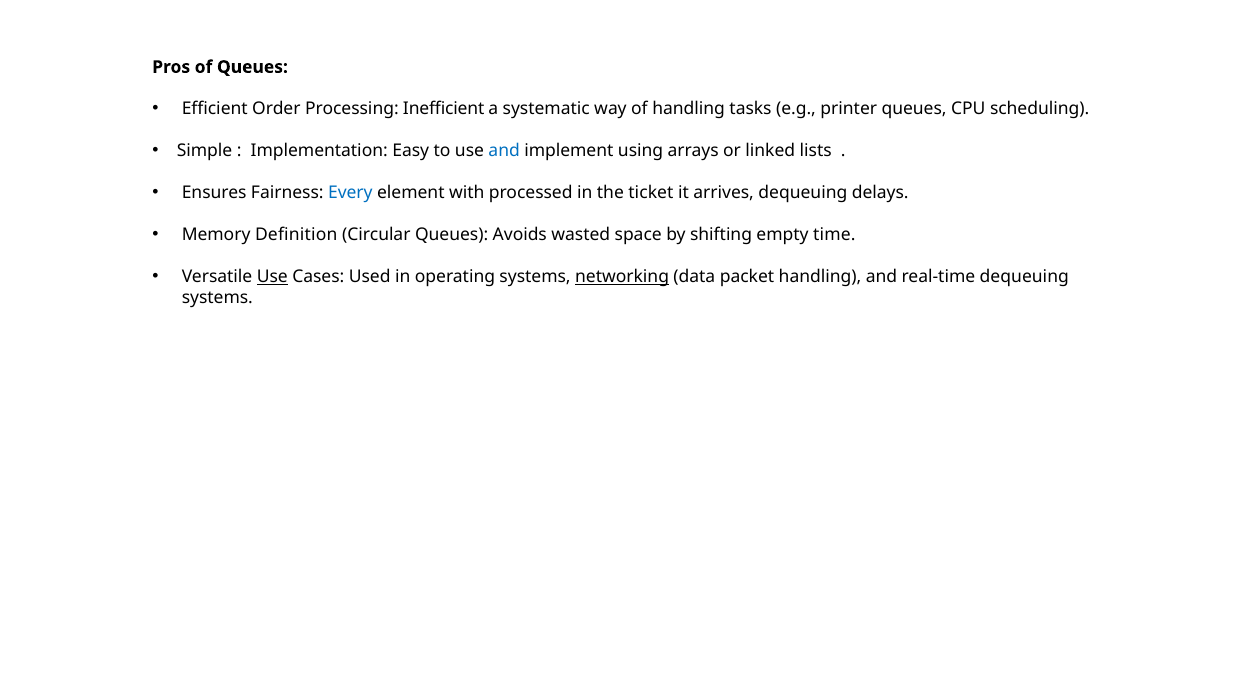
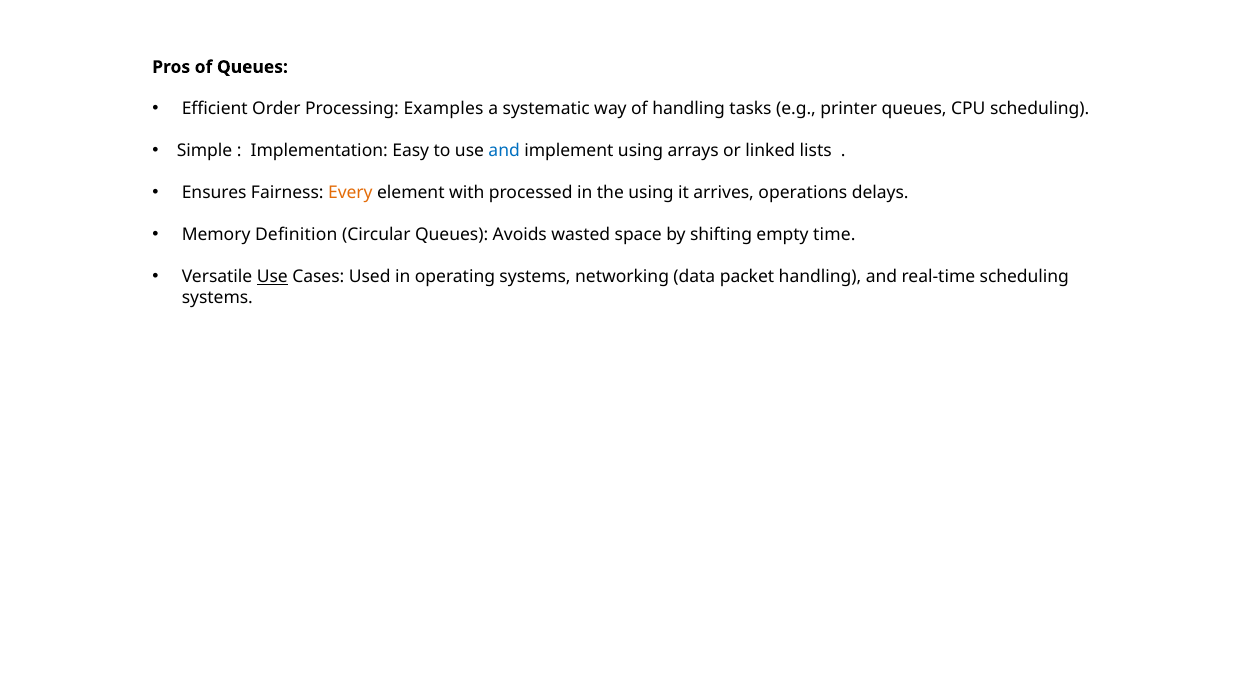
Inefficient: Inefficient -> Examples (443, 109)
Every colour: blue -> orange (350, 193)
the ticket: ticket -> using (651, 193)
arrives dequeuing: dequeuing -> operations (803, 193)
networking underline: present -> none (622, 277)
real-time dequeuing: dequeuing -> scheduling (1024, 277)
